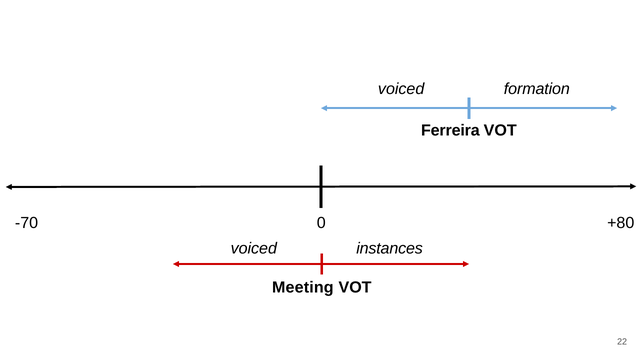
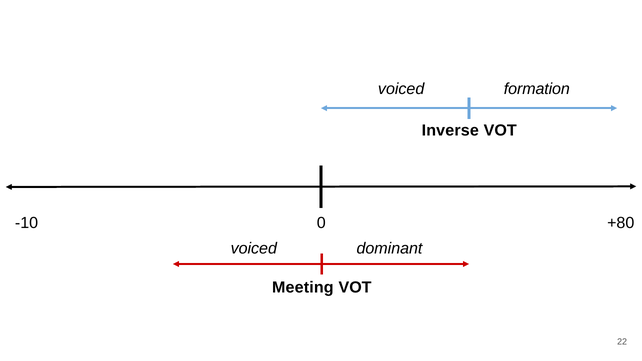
Ferreira: Ferreira -> Inverse (450, 131)
-70: -70 -> -10 (27, 223)
instances: instances -> dominant (389, 249)
